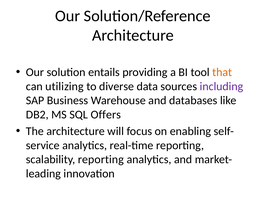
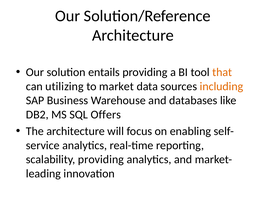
diverse: diverse -> market (117, 87)
including colour: purple -> orange (221, 87)
scalability reporting: reporting -> providing (101, 160)
